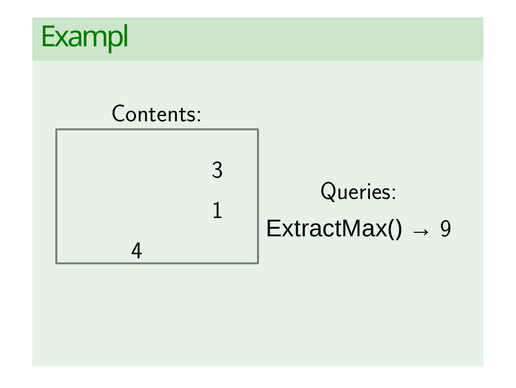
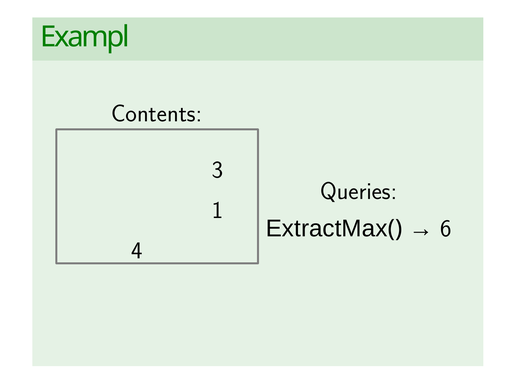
9: 9 -> 6 (446, 228)
